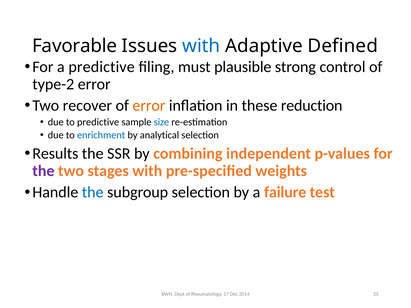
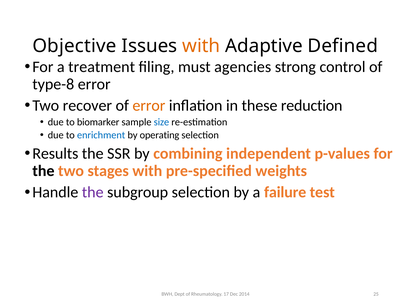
Favorable: Favorable -> Objective (74, 46)
with colour: blue -> orange (201, 46)
a predictive: predictive -> treatment (102, 67)
plausible: plausible -> agencies (243, 67)
type-2: type-2 -> type-8 (53, 84)
to predictive: predictive -> biomarker (98, 122)
analytical: analytical -> operating (160, 135)
the colour: purple -> black (43, 171)
the colour: blue -> purple (93, 193)
